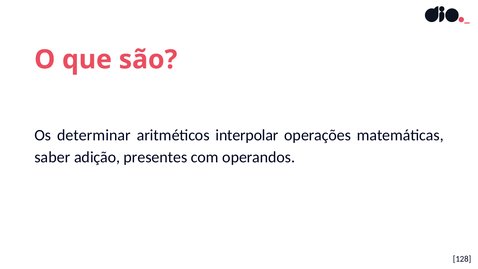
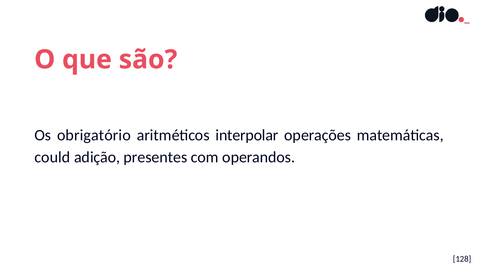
determinar: determinar -> obrigatório (94, 135)
saber: saber -> could (52, 157)
